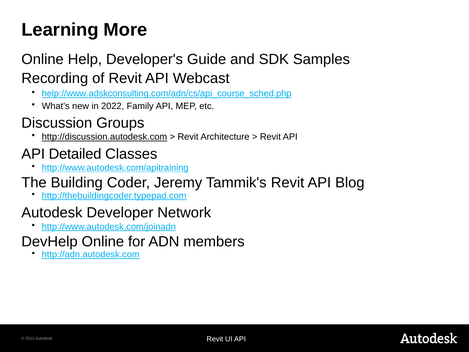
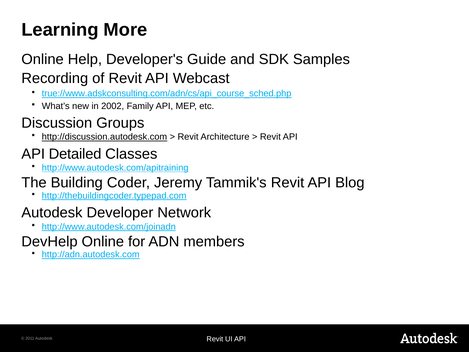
help://www.adskconsulting.com/adn/cs/api_course_sched.php: help://www.adskconsulting.com/adn/cs/api_course_sched.php -> true://www.adskconsulting.com/adn/cs/api_course_sched.php (167, 94)
2022: 2022 -> 2002 (113, 106)
